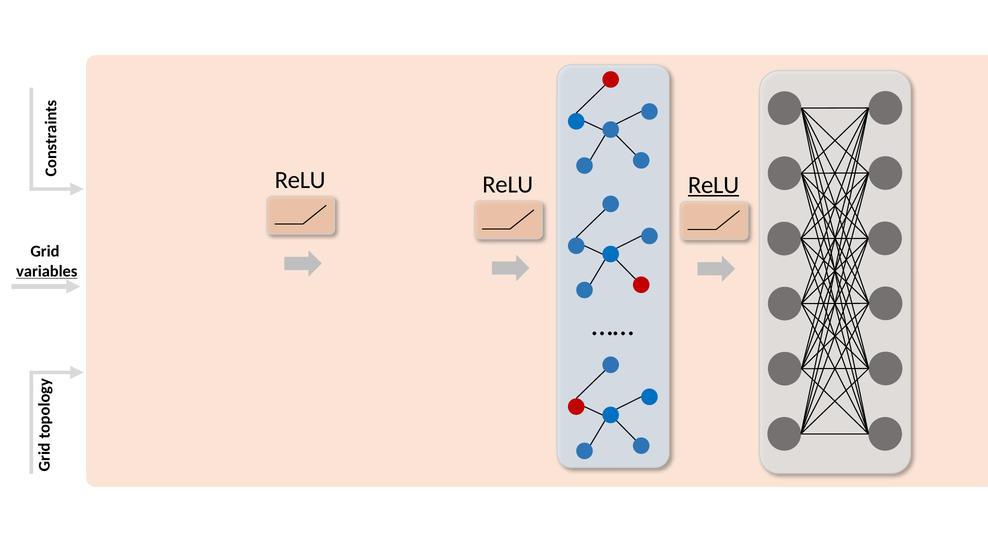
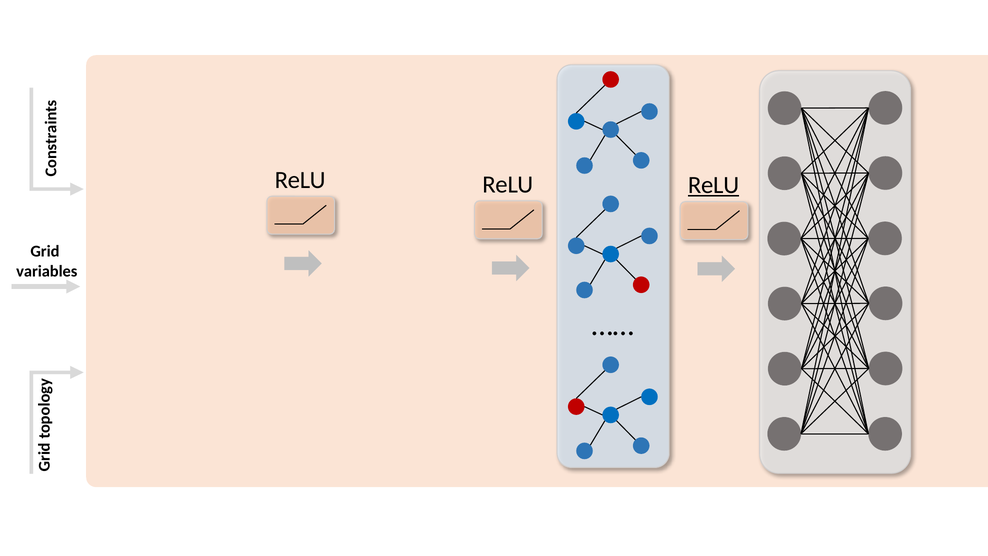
variables underline: present -> none (47, 271)
